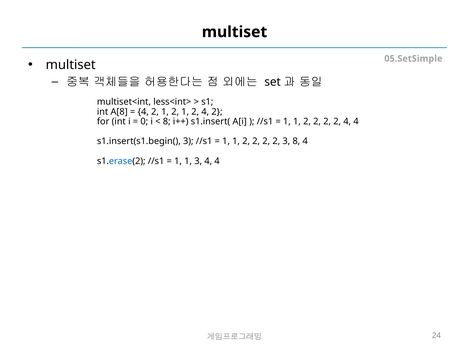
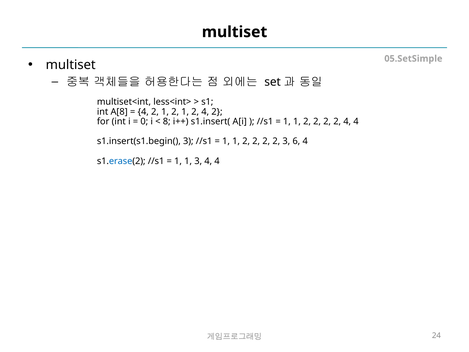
3 8: 8 -> 6 (296, 141)
